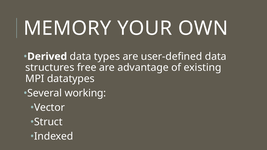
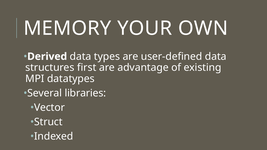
free: free -> first (87, 68)
working: working -> libraries (85, 93)
